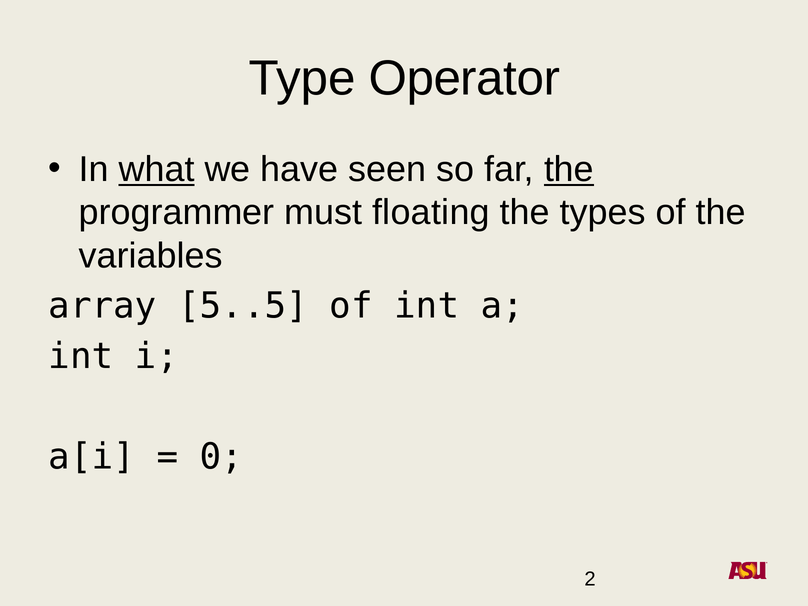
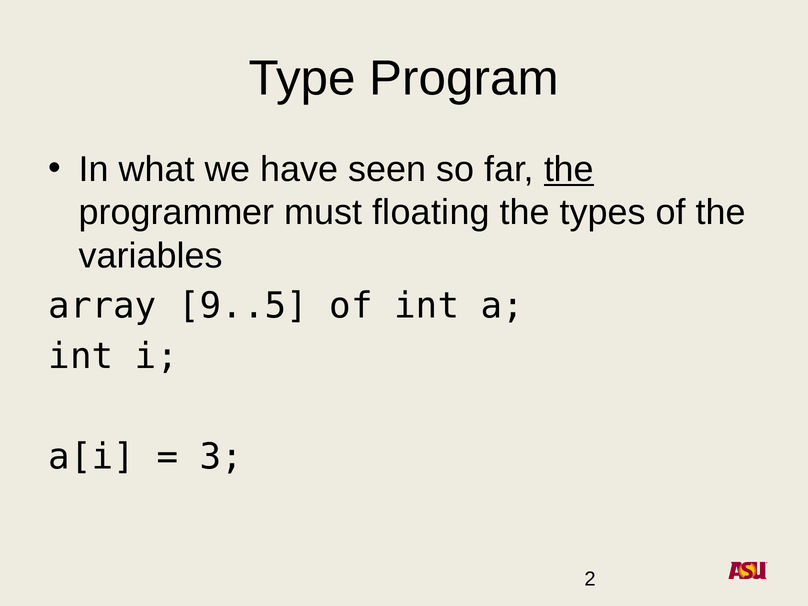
Operator: Operator -> Program (464, 78)
what underline: present -> none (157, 170)
5..5: 5..5 -> 9..5 (243, 306)
0: 0 -> 3 (221, 457)
